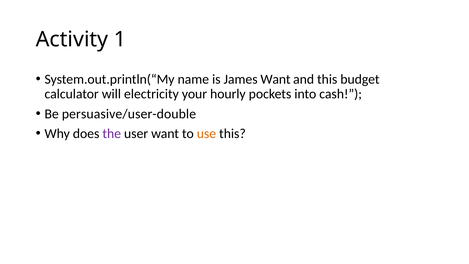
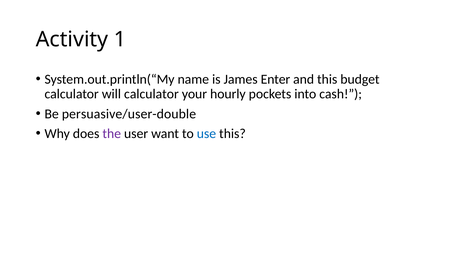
James Want: Want -> Enter (275, 79)
will electricity: electricity -> calculator (151, 94)
use colour: orange -> blue (206, 133)
